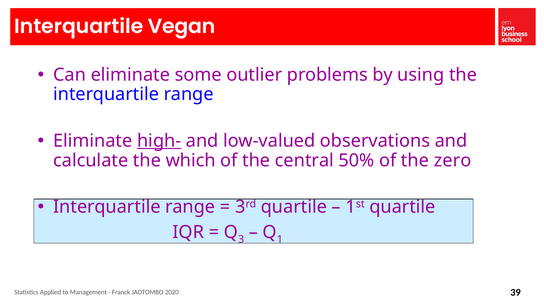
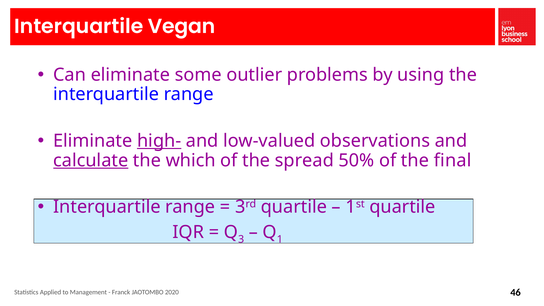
calculate underline: none -> present (91, 160)
central: central -> spread (304, 160)
zero: zero -> final (453, 160)
39: 39 -> 46 (516, 292)
